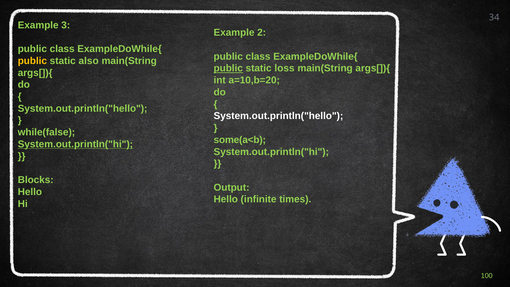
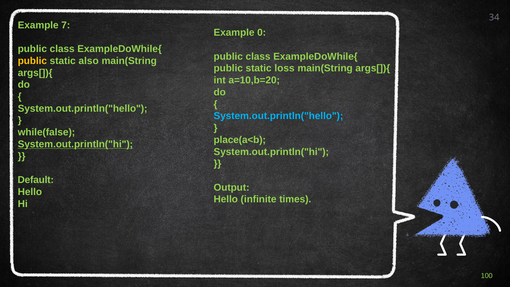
3: 3 -> 7 (66, 25)
2: 2 -> 0 (262, 33)
public underline: present -> none (228, 68)
System.out.println("hello colour: white -> light blue (278, 116)
some(a<b: some(a<b -> place(a<b (240, 140)
Blocks: Blocks -> Default (36, 180)
